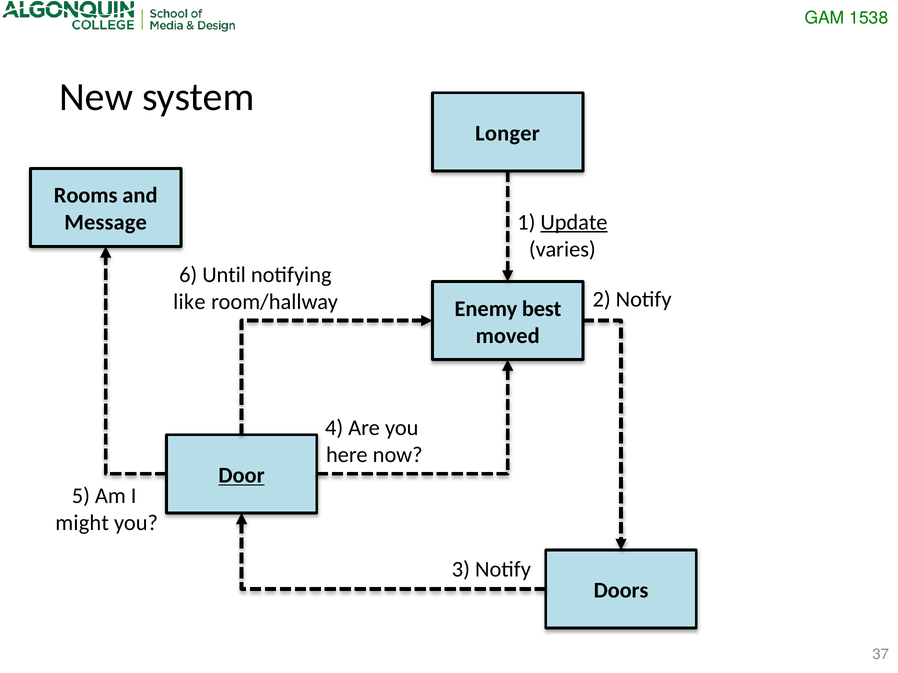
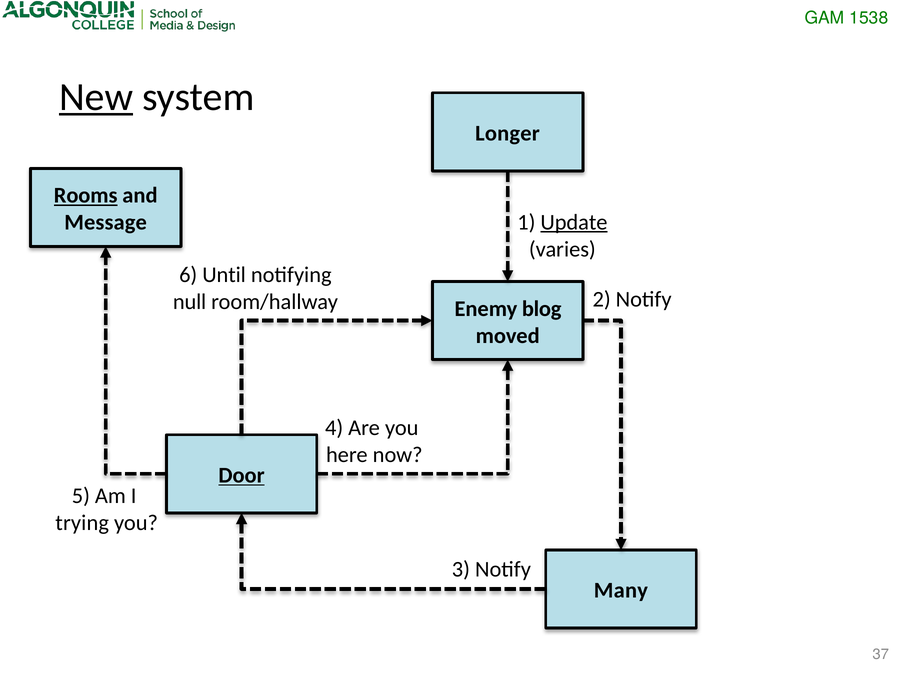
New underline: none -> present (96, 97)
Rooms underline: none -> present (86, 196)
like: like -> null (190, 302)
best: best -> blog (542, 309)
might: might -> trying (82, 523)
Doors: Doors -> Many (621, 591)
